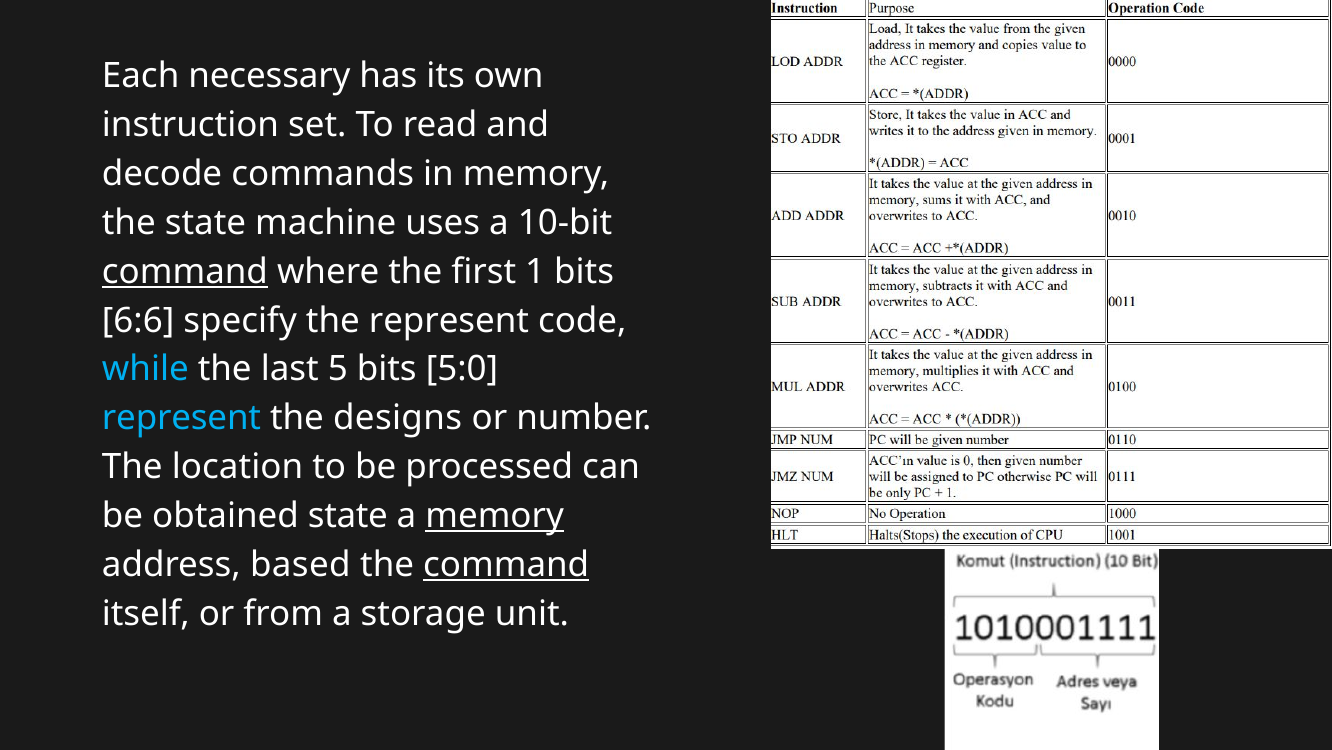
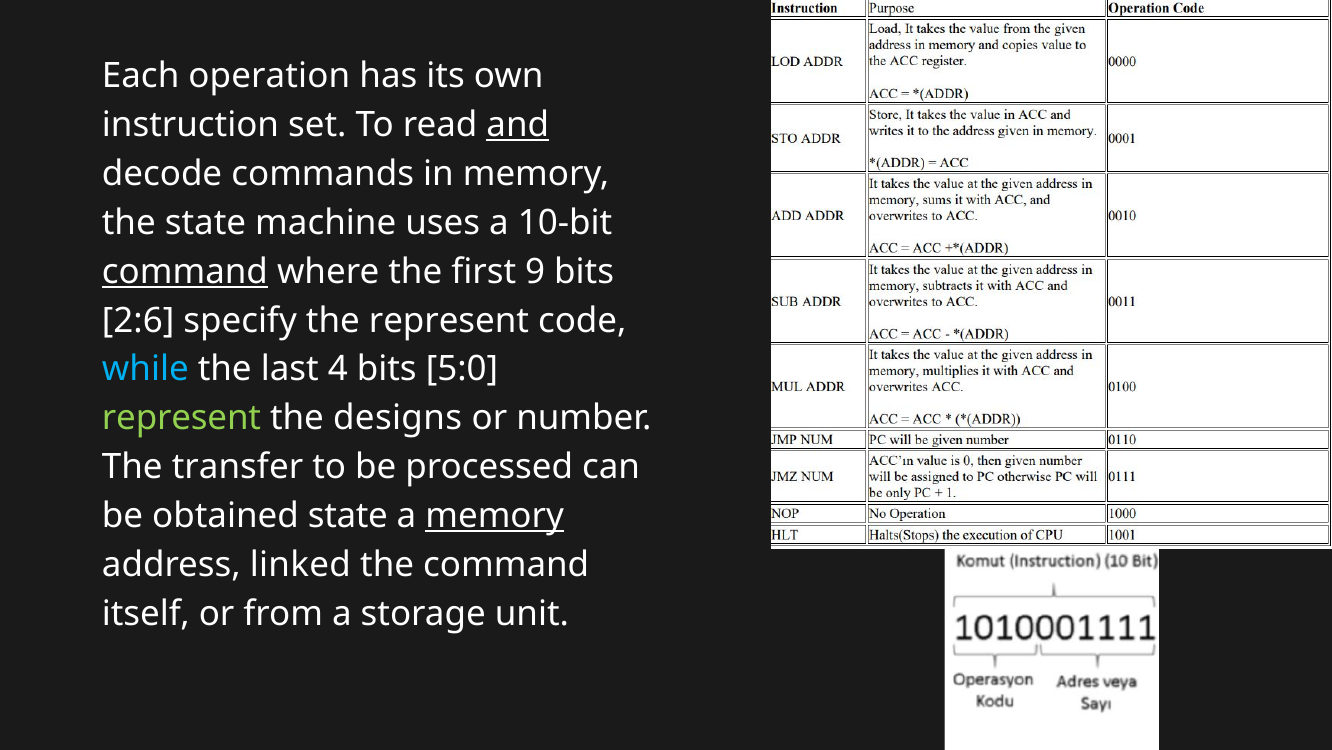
necessary: necessary -> operation (269, 76)
and underline: none -> present (518, 125)
1: 1 -> 9 (535, 271)
6:6: 6:6 -> 2:6 (138, 320)
5: 5 -> 4 (338, 369)
represent colour: light blue -> light green (182, 418)
location: location -> transfer (238, 467)
based: based -> linked (300, 565)
command underline: present -> none (506, 565)
